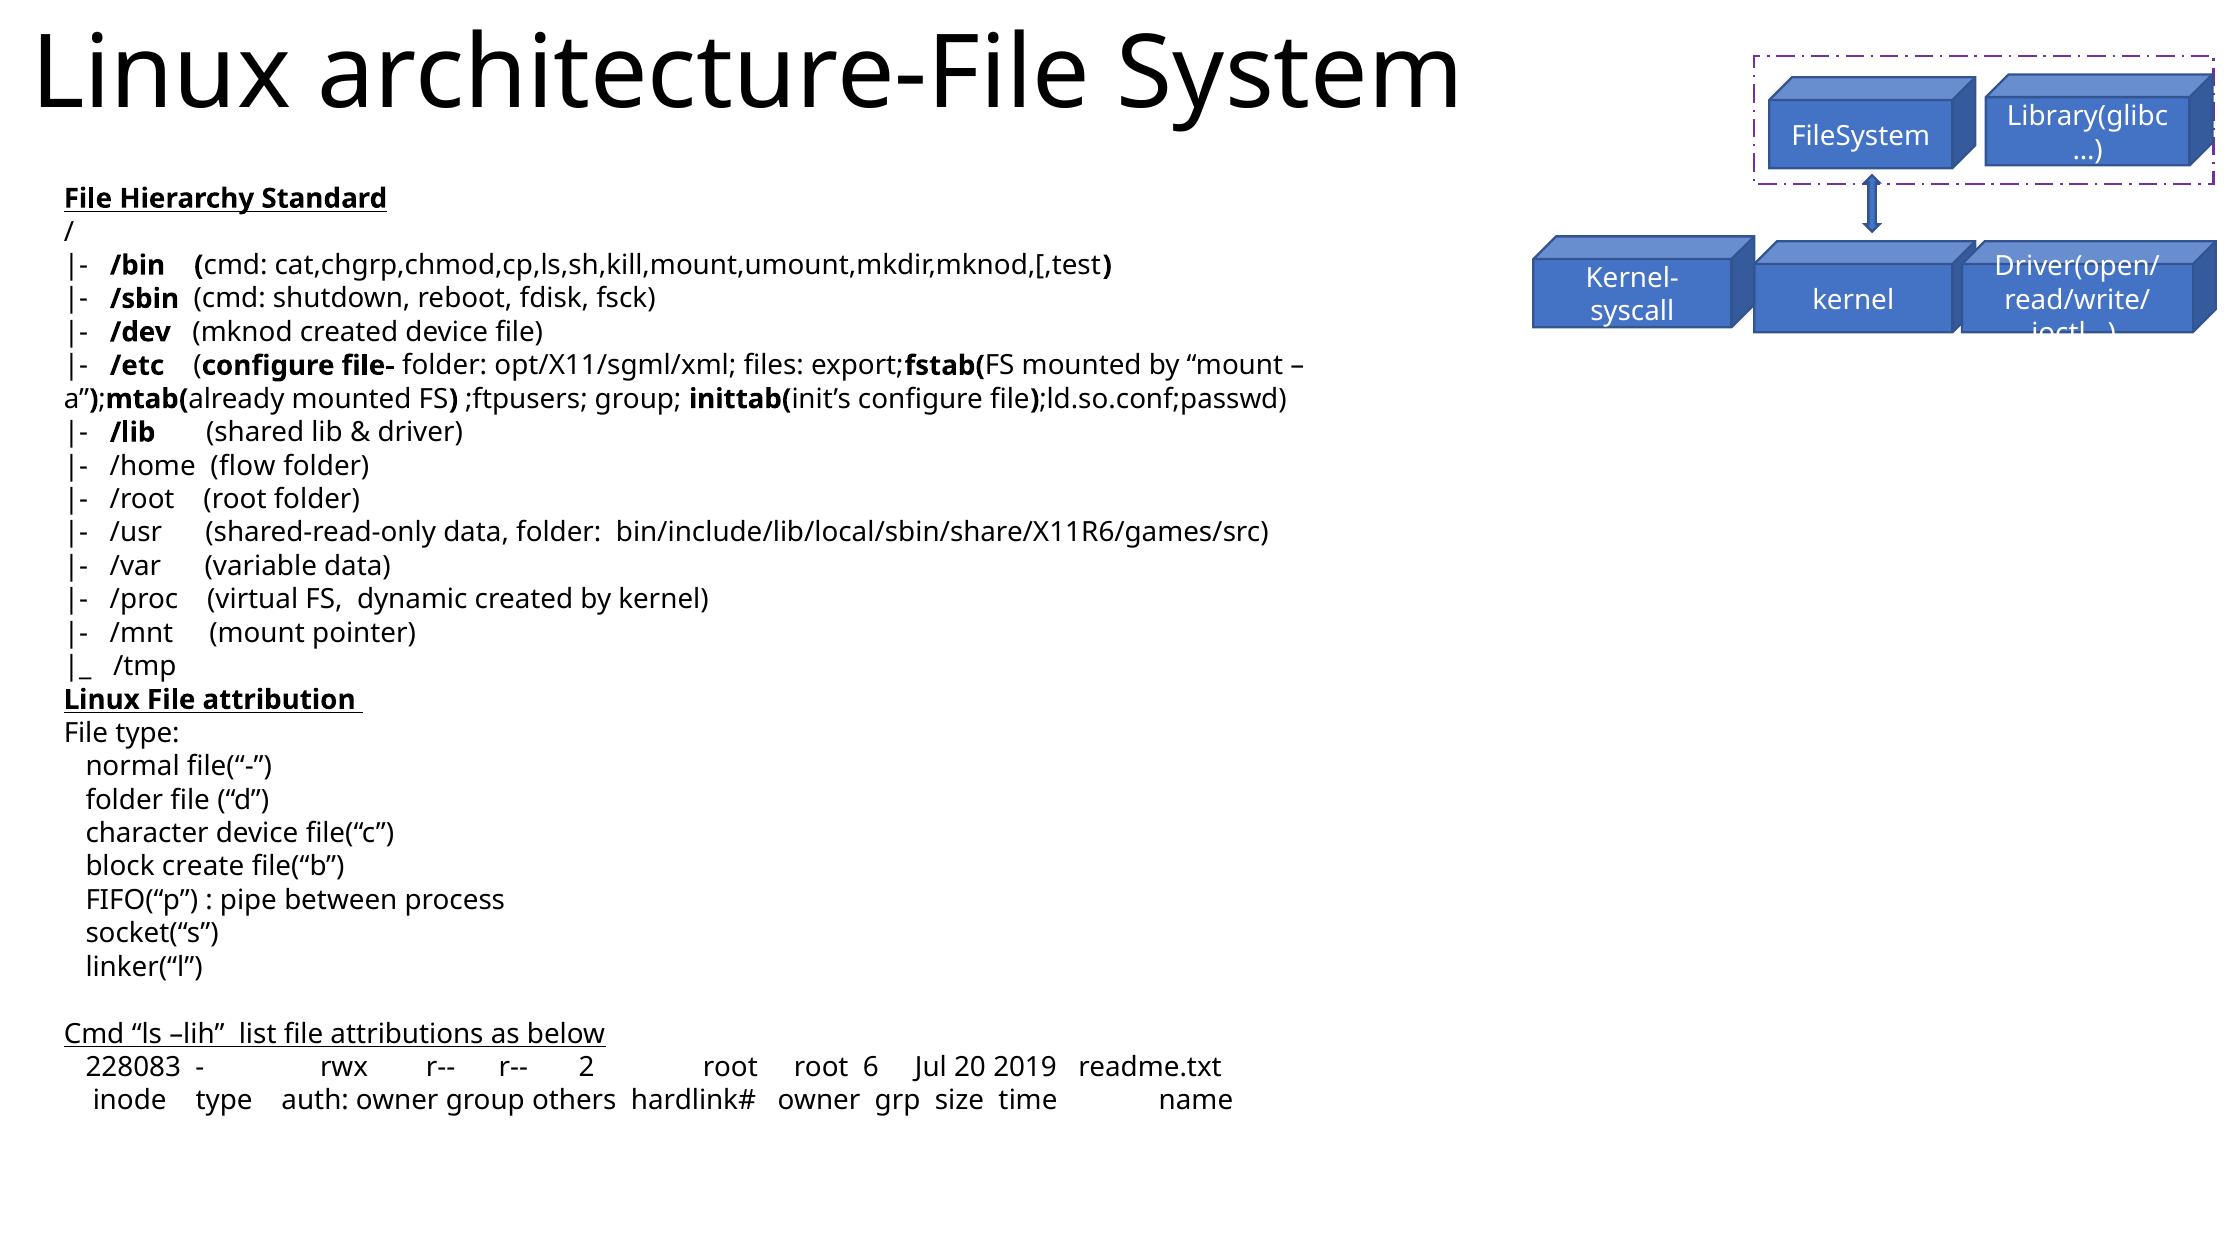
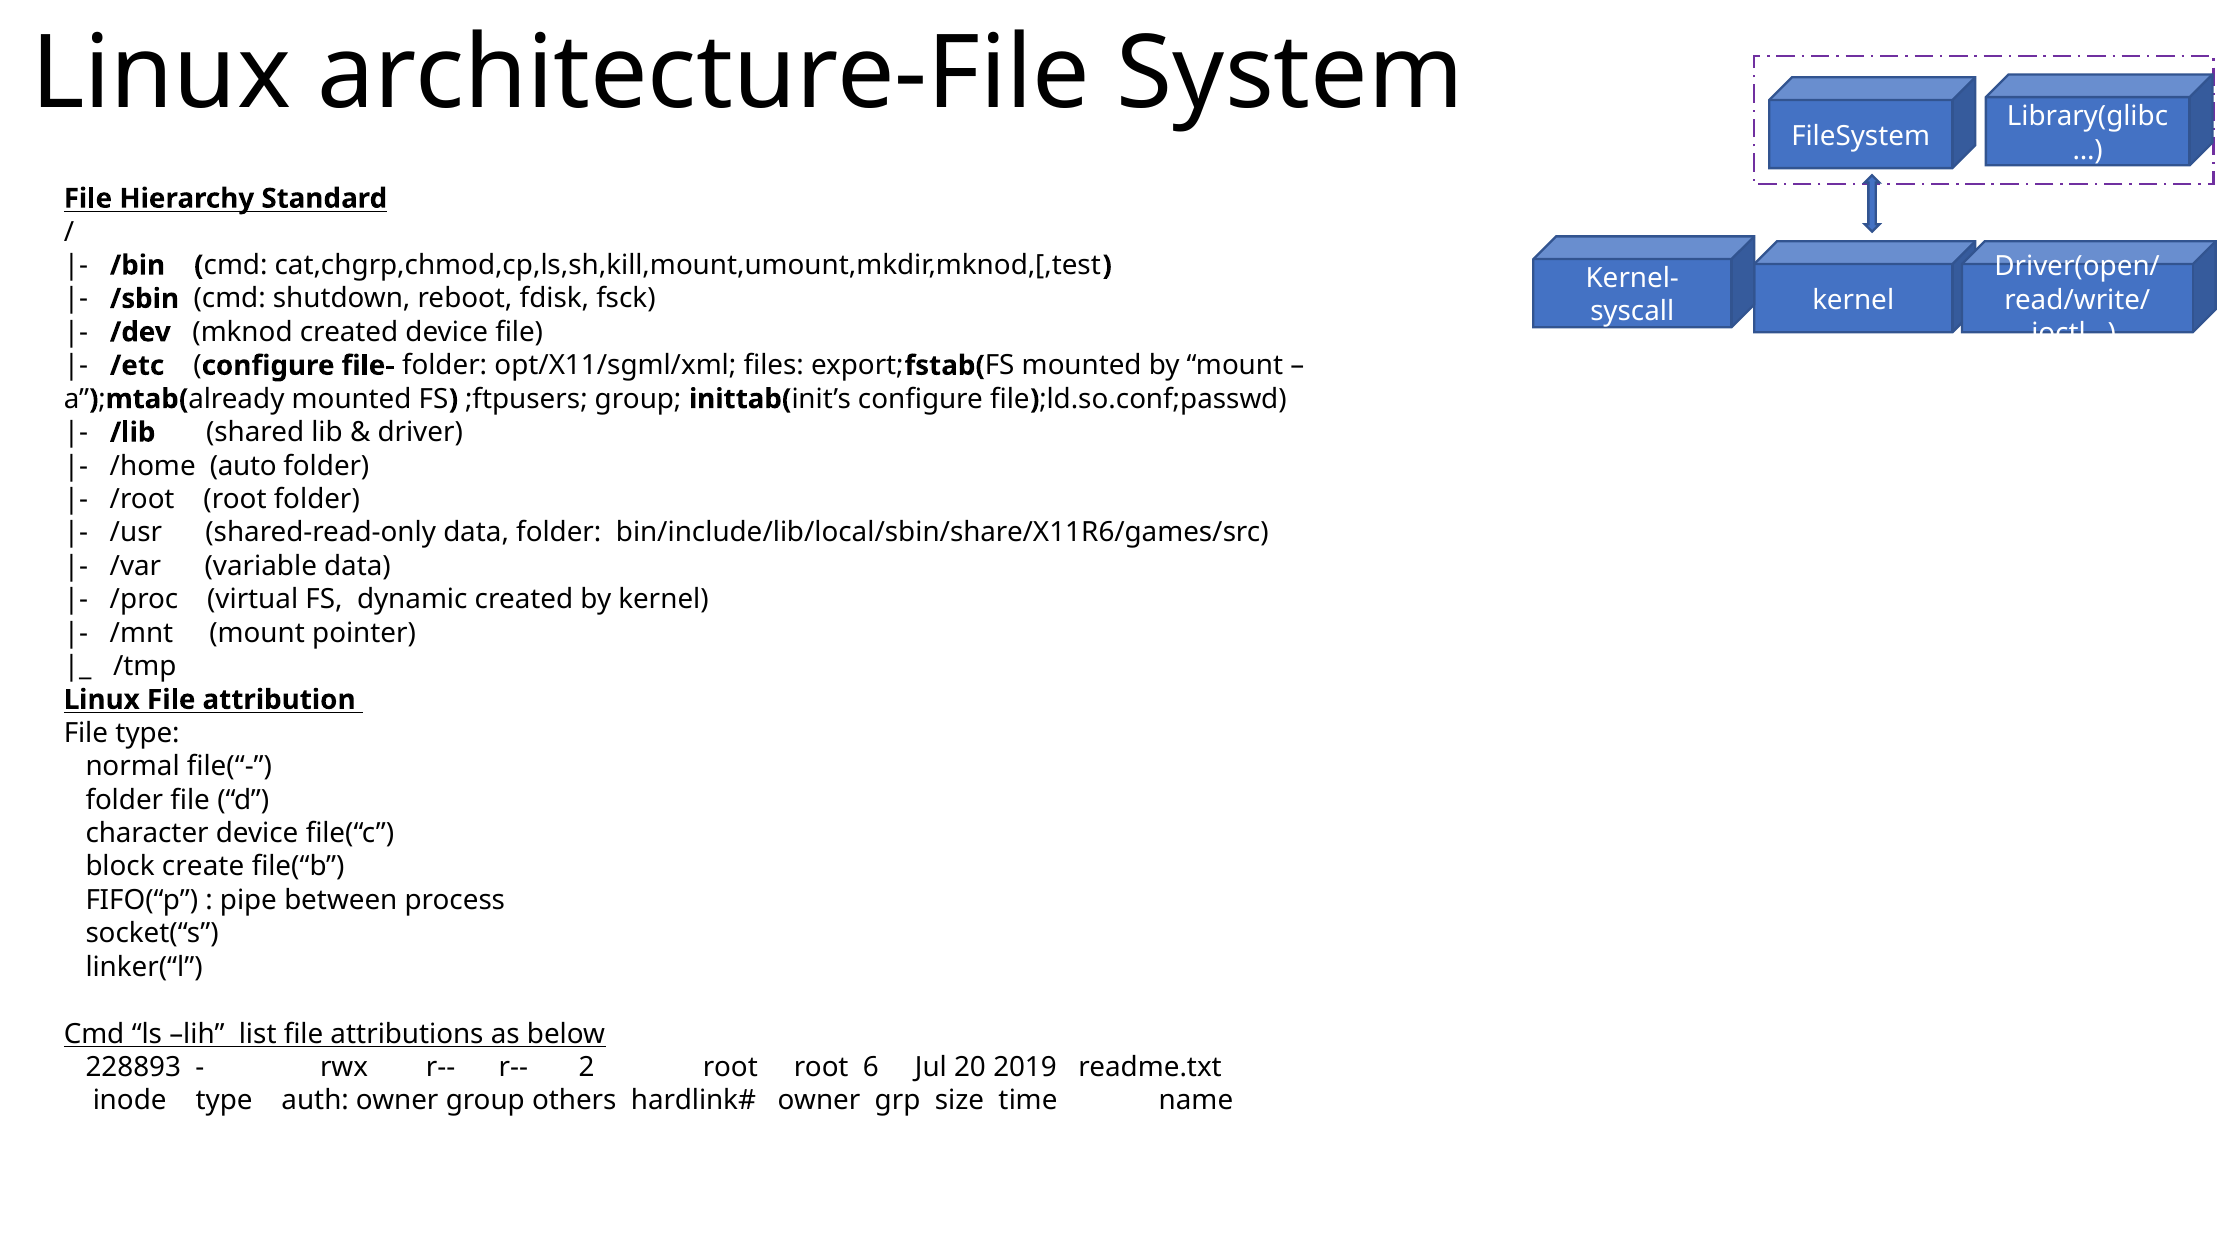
flow: flow -> auto (243, 466)
228083: 228083 -> 228893 (133, 1067)
